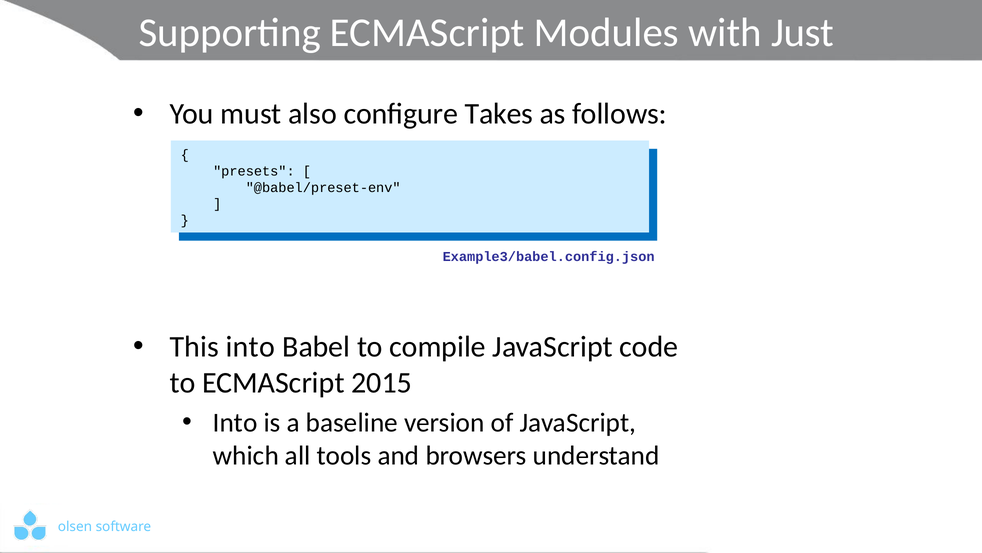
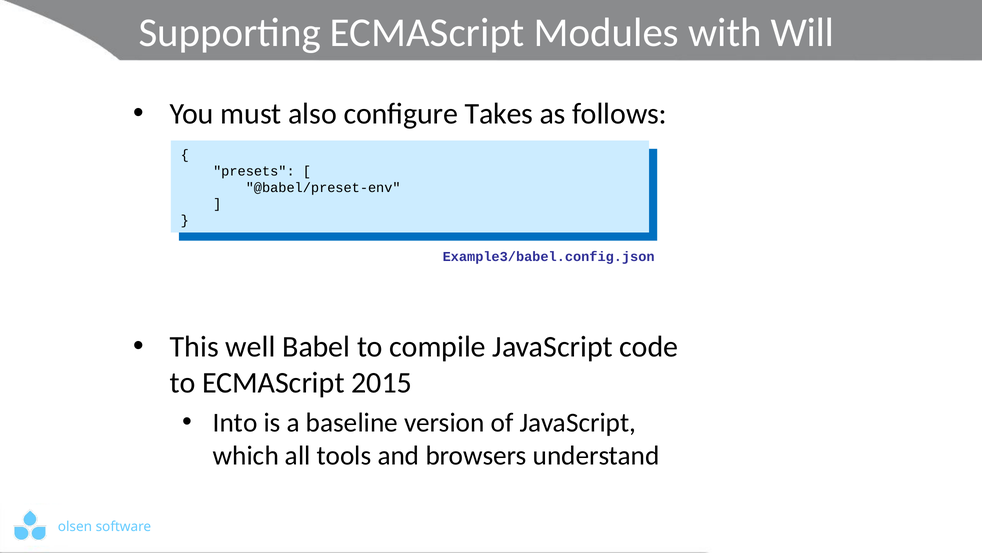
Just: Just -> Will (803, 33)
This into: into -> well (250, 347)
